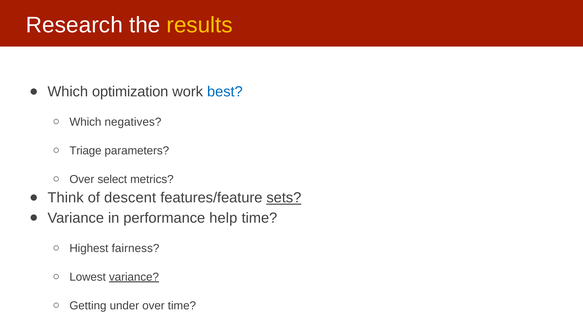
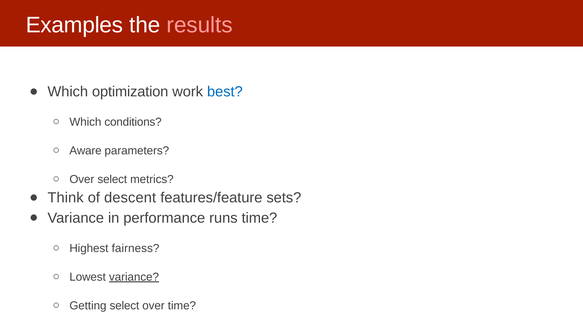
Research: Research -> Examples (74, 25)
results colour: yellow -> pink (200, 25)
negatives: negatives -> conditions (133, 122)
Triage: Triage -> Aware (85, 151)
sets underline: present -> none (284, 198)
help: help -> runs (223, 218)
Getting under: under -> select (124, 305)
